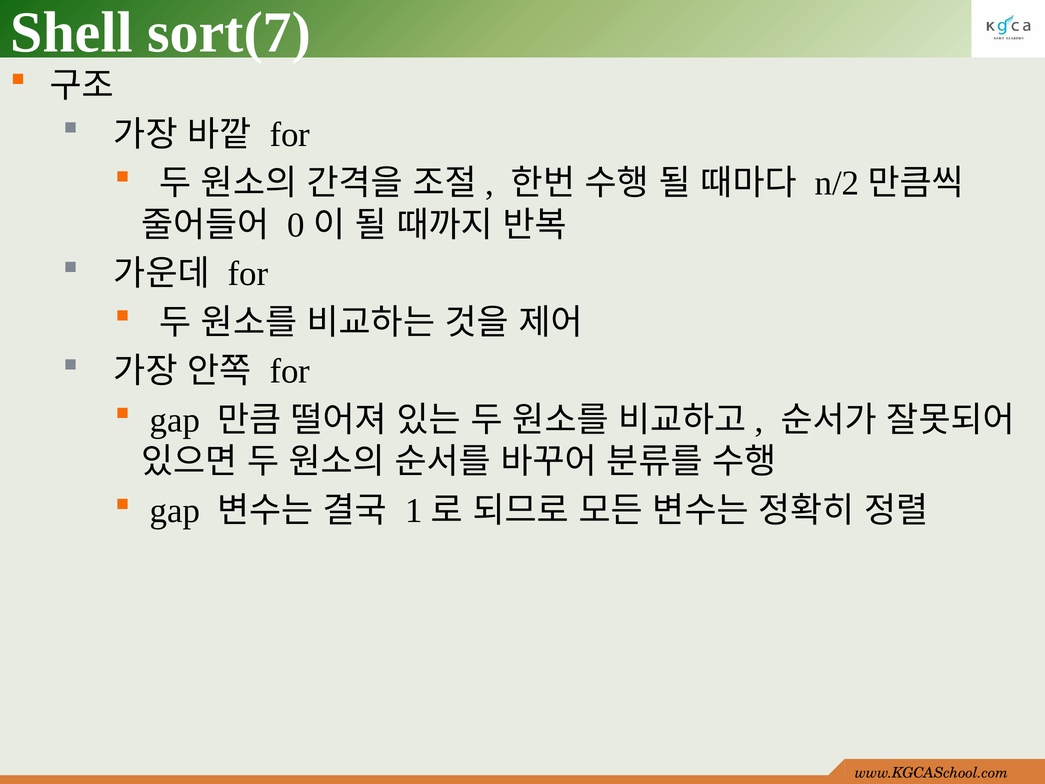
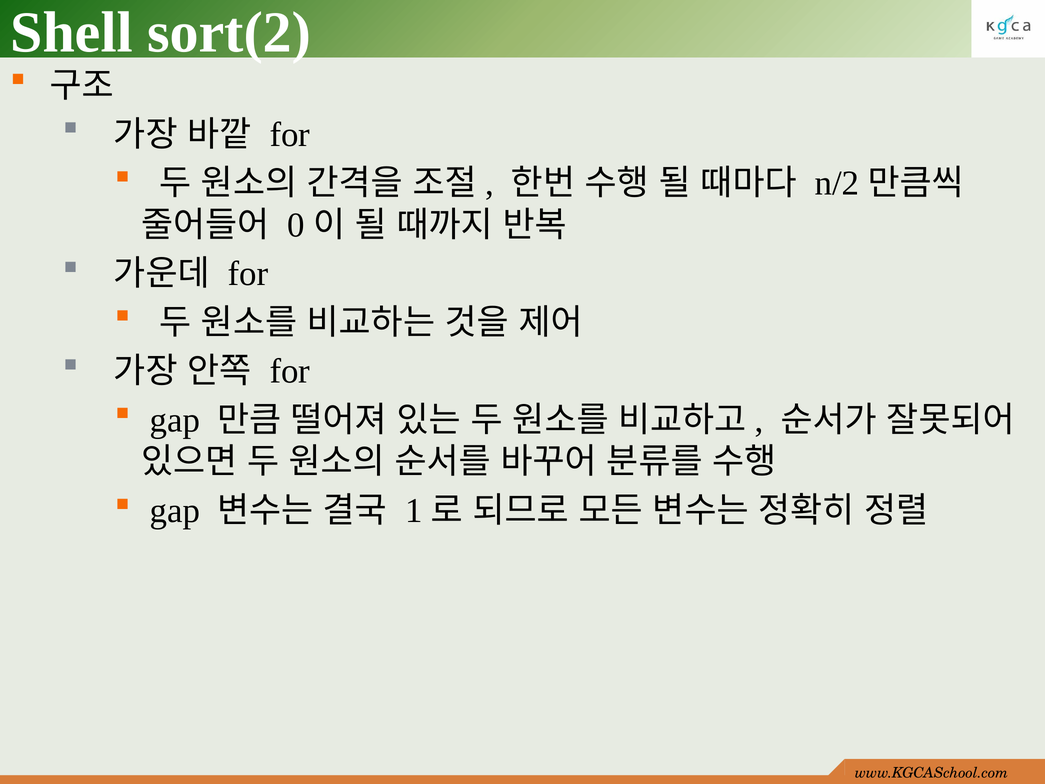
sort(7: sort(7 -> sort(2 (229, 33)
